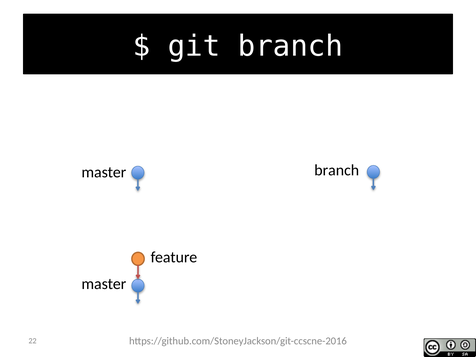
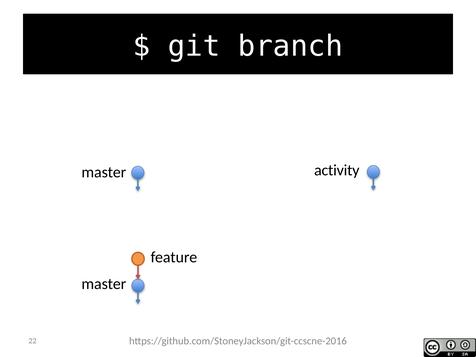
master branch: branch -> activity (337, 170)
